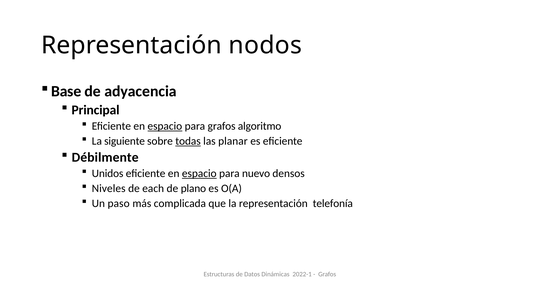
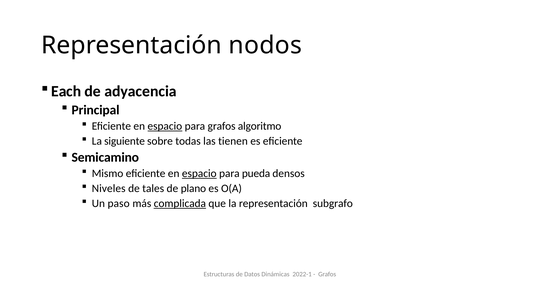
Base: Base -> Each (66, 91)
todas underline: present -> none (188, 141)
planar: planar -> tienen (233, 141)
Débilmente: Débilmente -> Semicamino (105, 157)
Unidos: Unidos -> Mismo (108, 173)
nuevo: nuevo -> pueda (256, 173)
each: each -> tales (153, 188)
complicada underline: none -> present (180, 203)
telefonía: telefonía -> subgrafo (333, 203)
